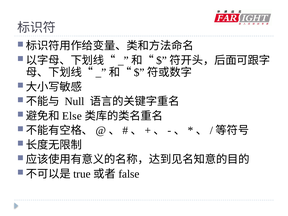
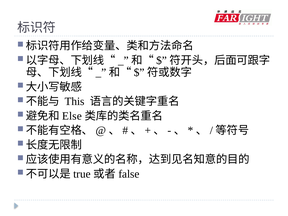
Null: Null -> This (75, 101)
